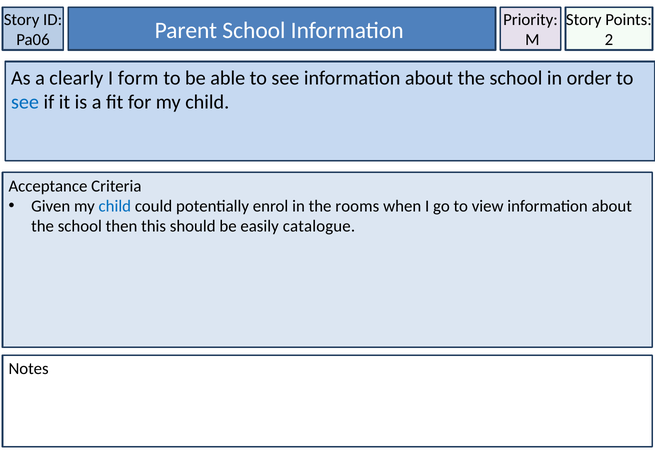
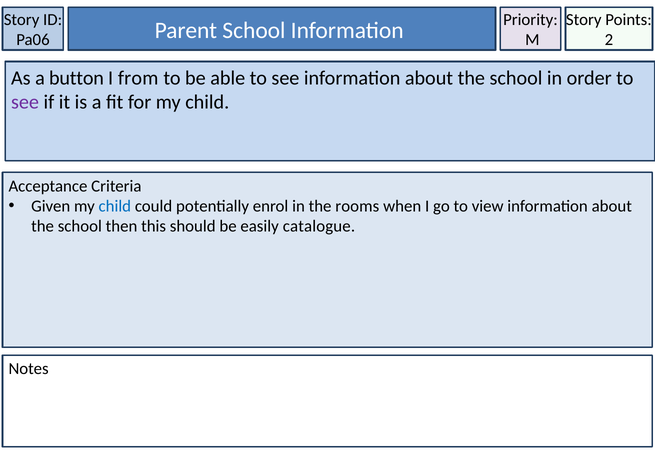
clearly: clearly -> button (76, 78)
form: form -> from (138, 78)
see colour: blue -> purple (25, 102)
